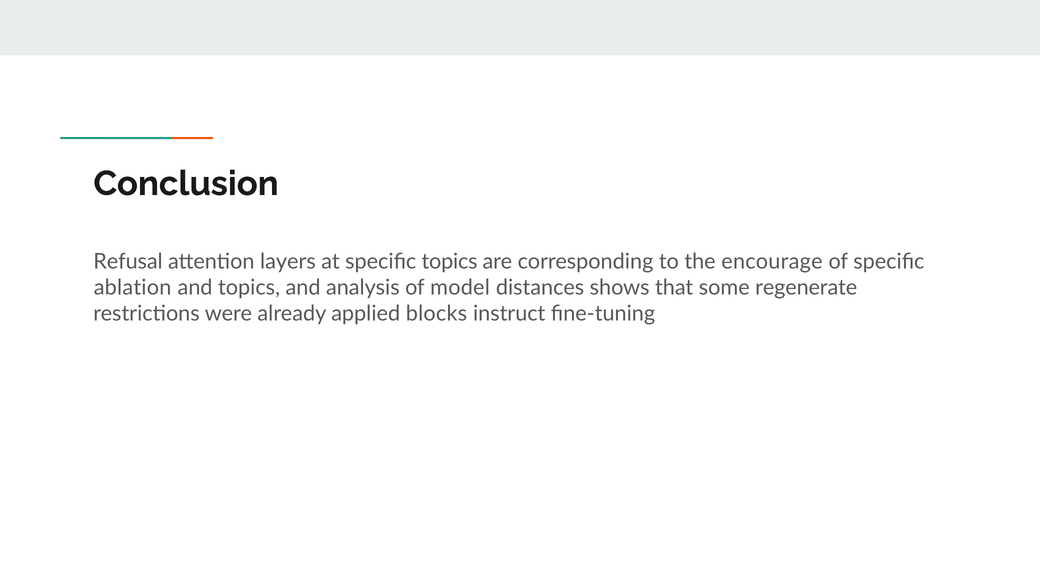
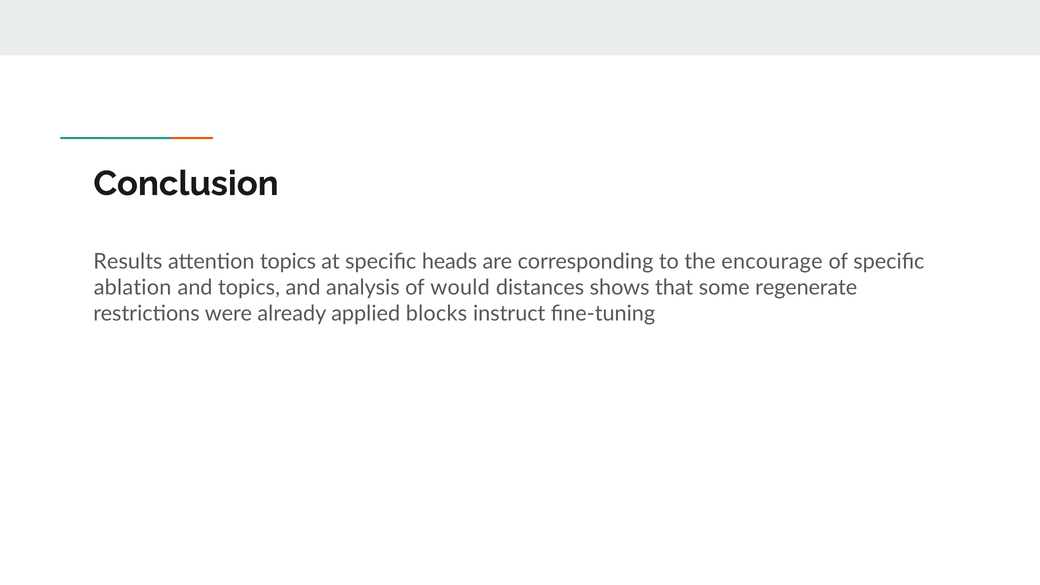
Refusal: Refusal -> Results (128, 261)
attention layers: layers -> topics (288, 261)
specific topics: topics -> heads (449, 261)
model: model -> would (460, 287)
